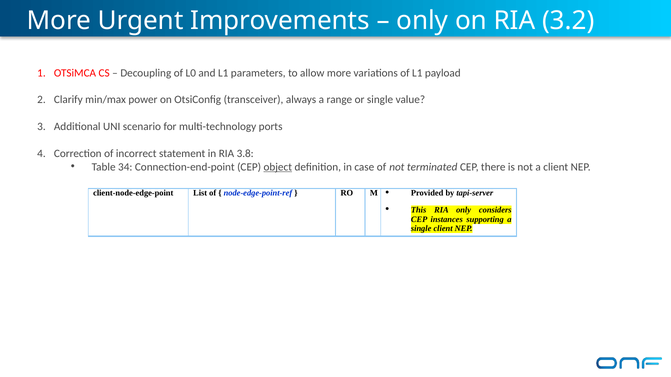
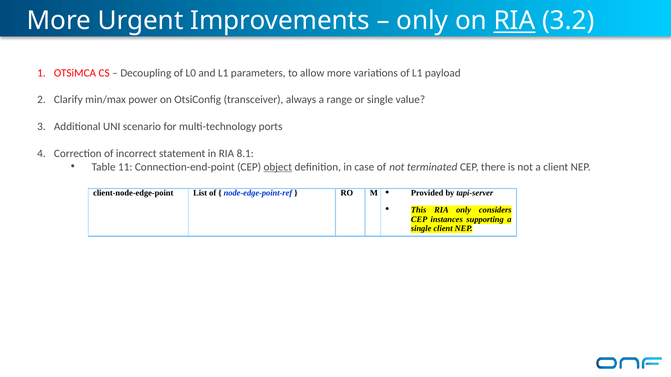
RIA underline: none -> present (515, 21)
3.8: 3.8 -> 8.1 (245, 154)
34: 34 -> 11 (125, 167)
